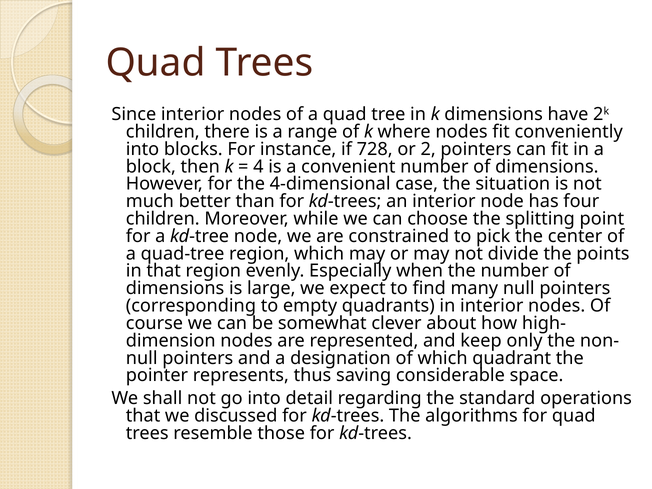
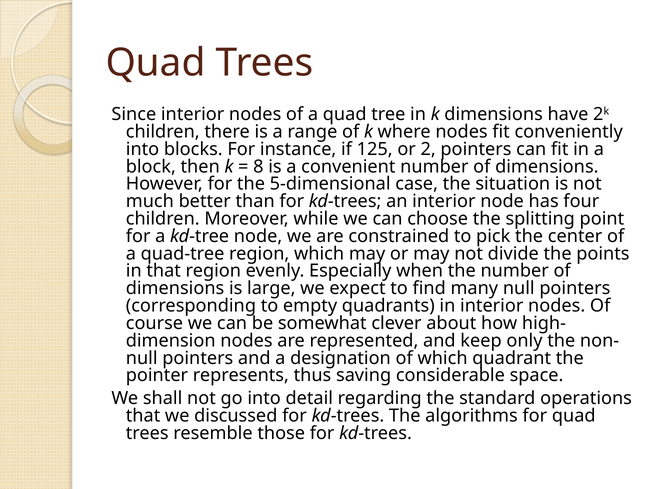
728: 728 -> 125 (375, 149)
4: 4 -> 8 (258, 167)
4-dimensional: 4-dimensional -> 5-dimensional (330, 184)
